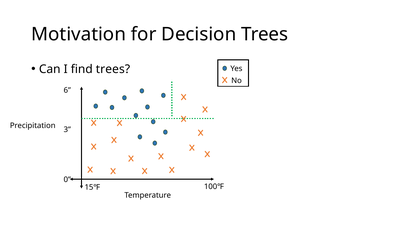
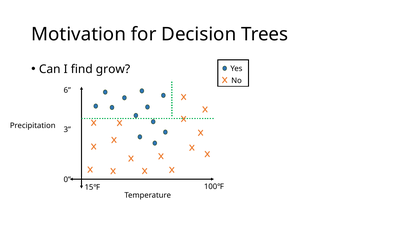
find trees: trees -> grow (113, 69)
